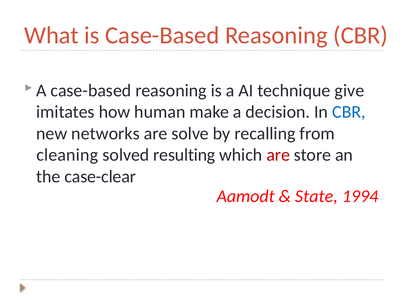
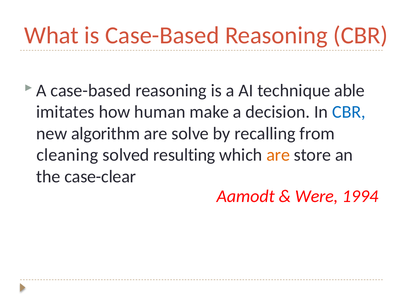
give: give -> able (350, 91)
networks: networks -> algorithm (106, 134)
are colour: red -> orange (278, 155)
State: State -> Were (317, 196)
